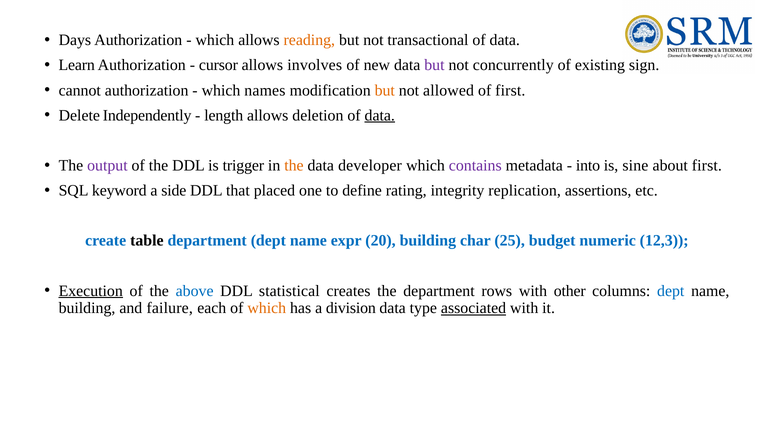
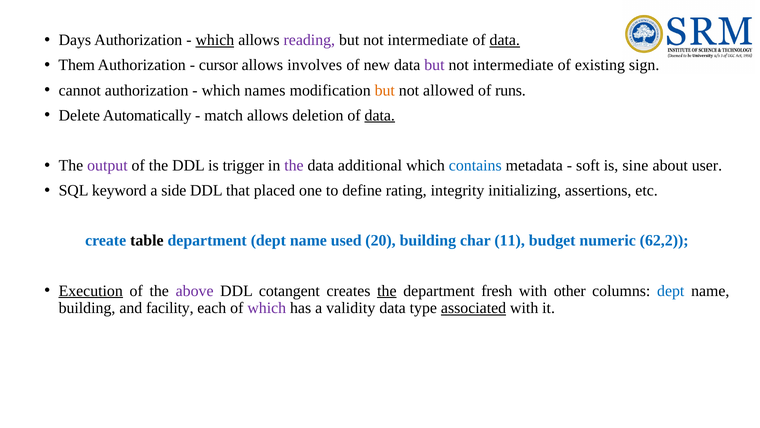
which underline: none -> present (215, 40)
reading colour: orange -> purple (309, 40)
transactional: transactional -> intermediate (428, 40)
data underline: none -> present (505, 40)
Learn: Learn -> Them (77, 65)
concurrently: concurrently -> intermediate (513, 65)
of first: first -> runs (510, 90)
Independently: Independently -> Automatically (147, 115)
length: length -> match (224, 115)
the colour: orange -> purple (294, 165)
developer: developer -> additional (370, 165)
contains colour: purple -> blue (475, 165)
into: into -> soft (588, 165)
about first: first -> user (707, 165)
replication: replication -> initializing (525, 190)
expr: expr -> used (346, 240)
25: 25 -> 11 (510, 240)
12,3: 12,3 -> 62,2 (664, 240)
above colour: blue -> purple (195, 291)
statistical: statistical -> cotangent (289, 291)
the underline: none -> present (387, 291)
rows: rows -> fresh (497, 291)
failure: failure -> facility (170, 308)
which colour: orange -> purple (267, 308)
division: division -> validity (351, 308)
